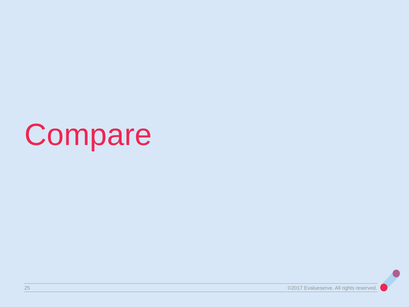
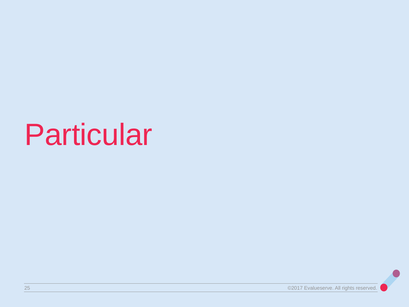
Compare: Compare -> Particular (88, 135)
